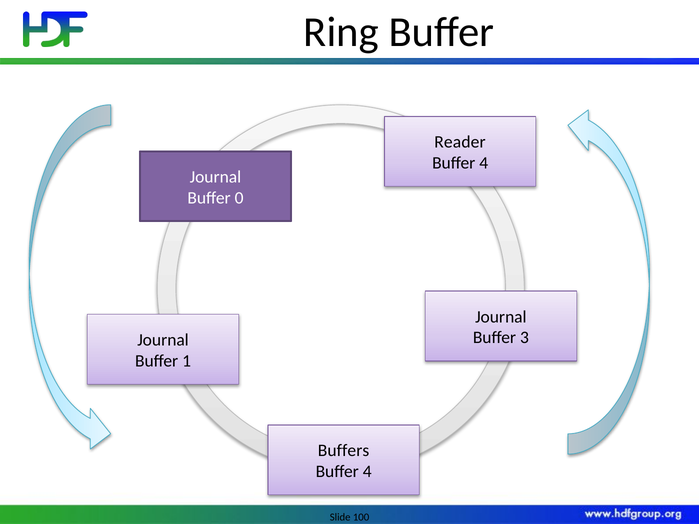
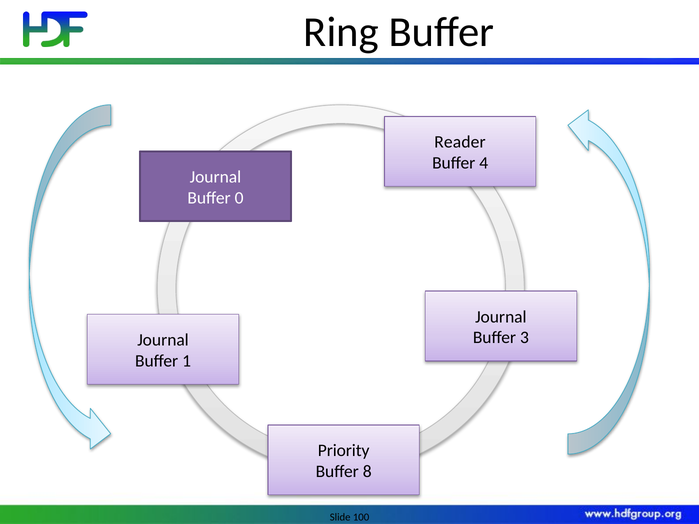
Buffers: Buffers -> Priority (344, 451)
4: 4 -> 8 (367, 472)
